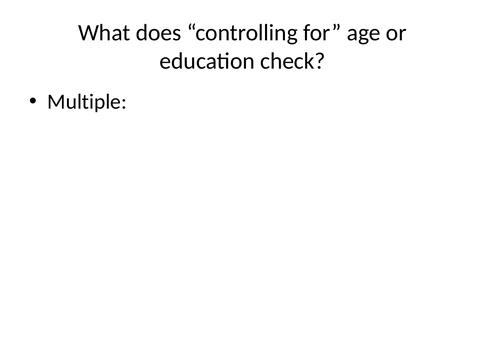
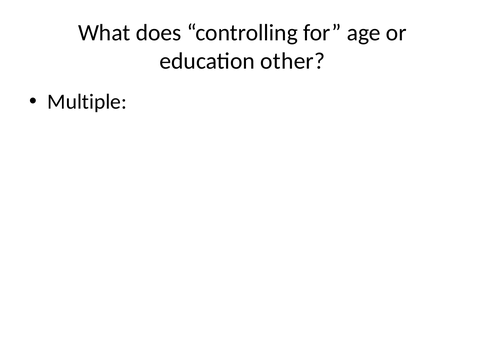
check: check -> other (293, 61)
